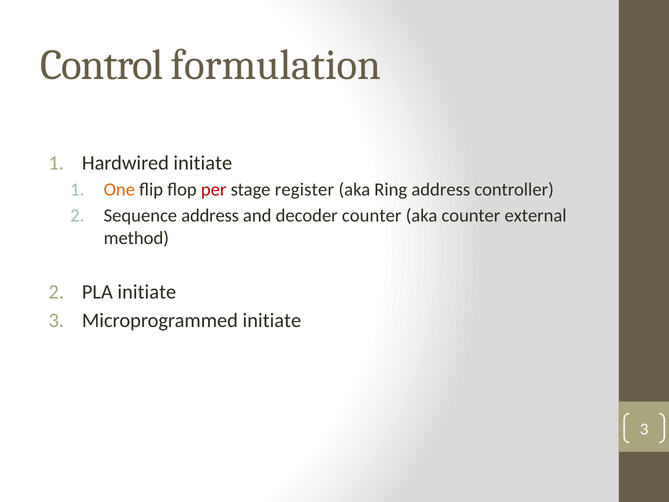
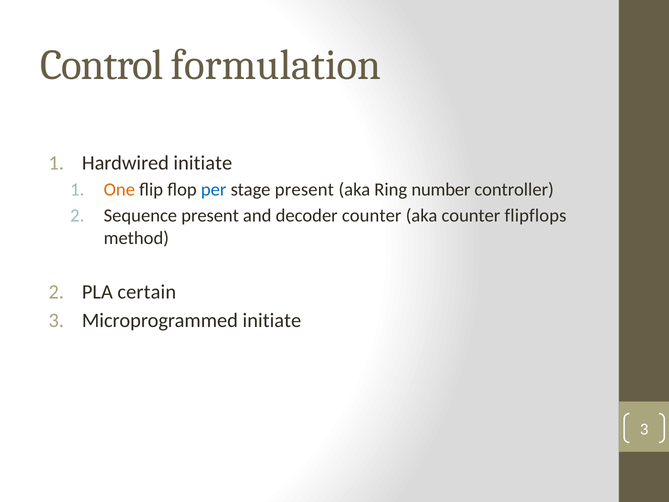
per colour: red -> blue (214, 190)
stage register: register -> present (304, 190)
Ring address: address -> number (441, 190)
Sequence address: address -> present (210, 216)
external: external -> flipflops (535, 216)
PLA initiate: initiate -> certain (147, 292)
